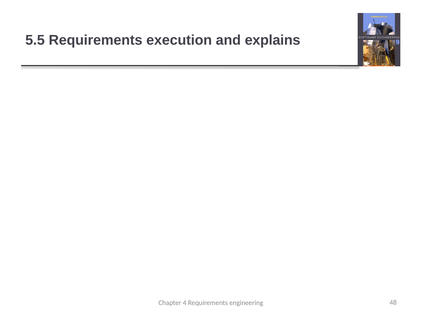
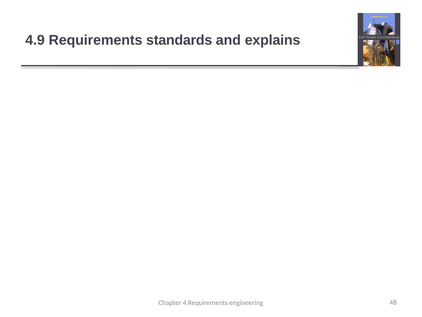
5.5: 5.5 -> 4.9 (35, 40)
execution: execution -> standards (179, 40)
